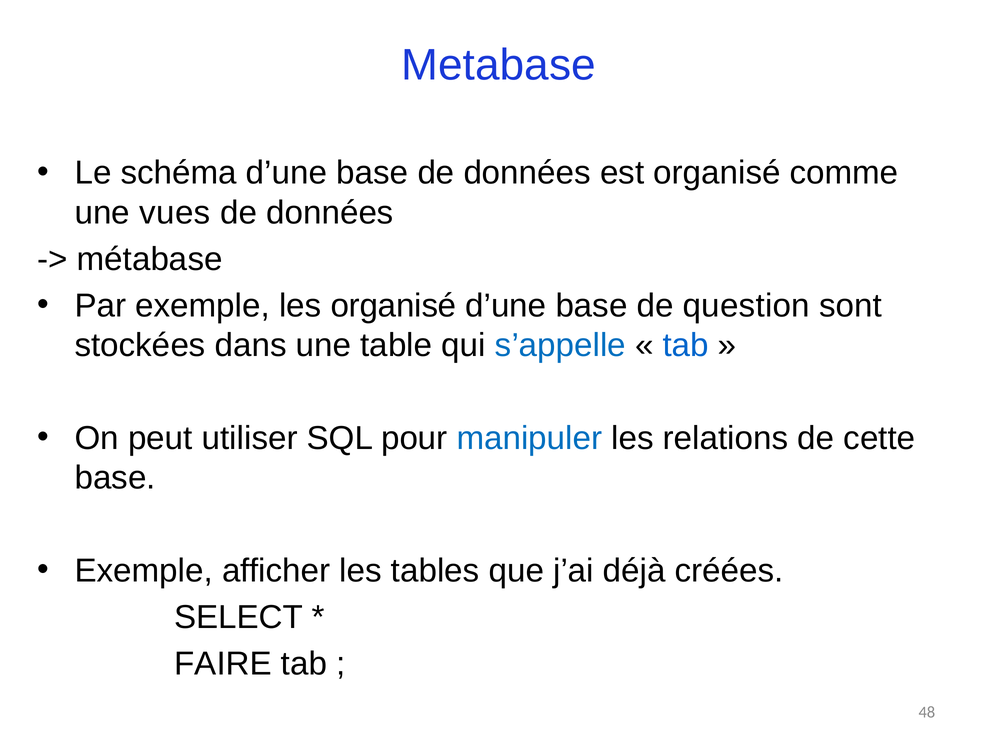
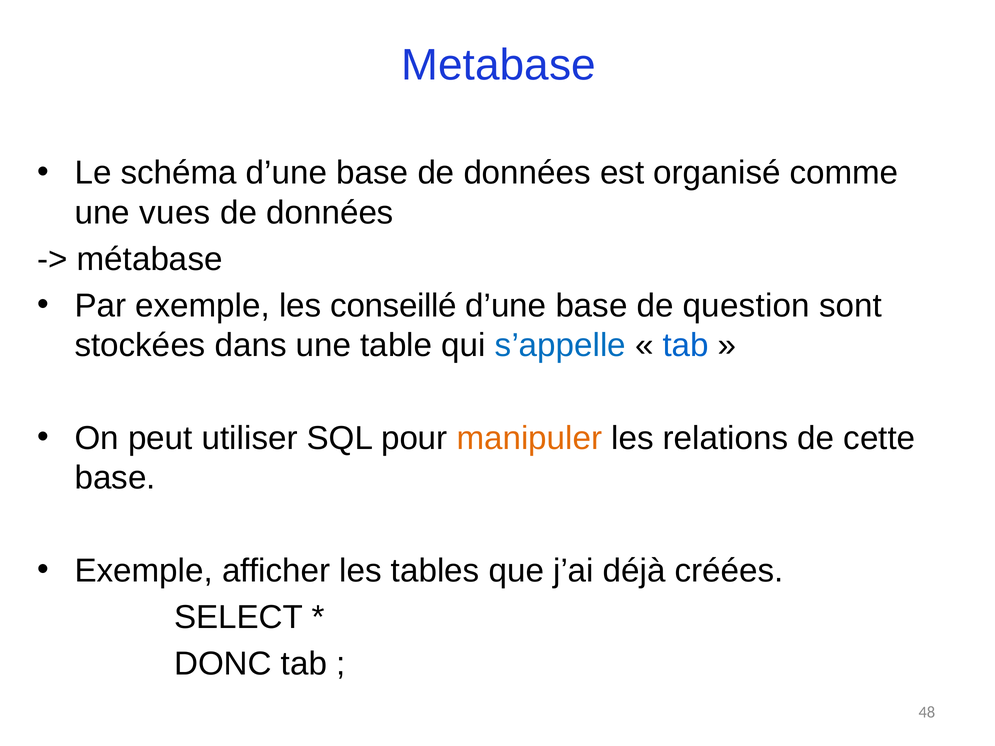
les organisé: organisé -> conseillé (394, 306)
manipuler colour: blue -> orange (529, 438)
FAIRE: FAIRE -> DONC (223, 664)
